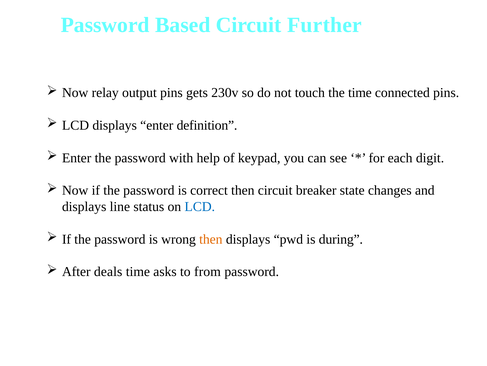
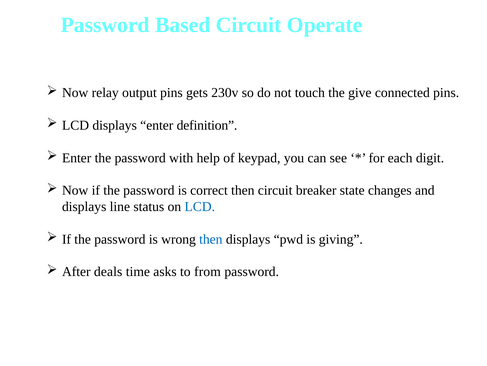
Further: Further -> Operate (325, 25)
the time: time -> give (360, 93)
then colour: orange -> blue (211, 239)
during: during -> giving (341, 239)
